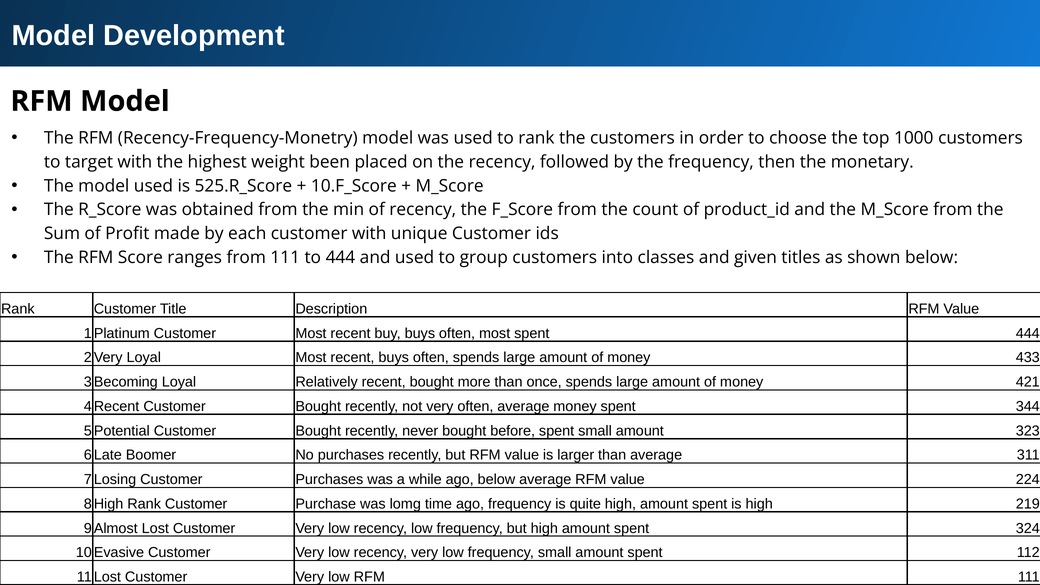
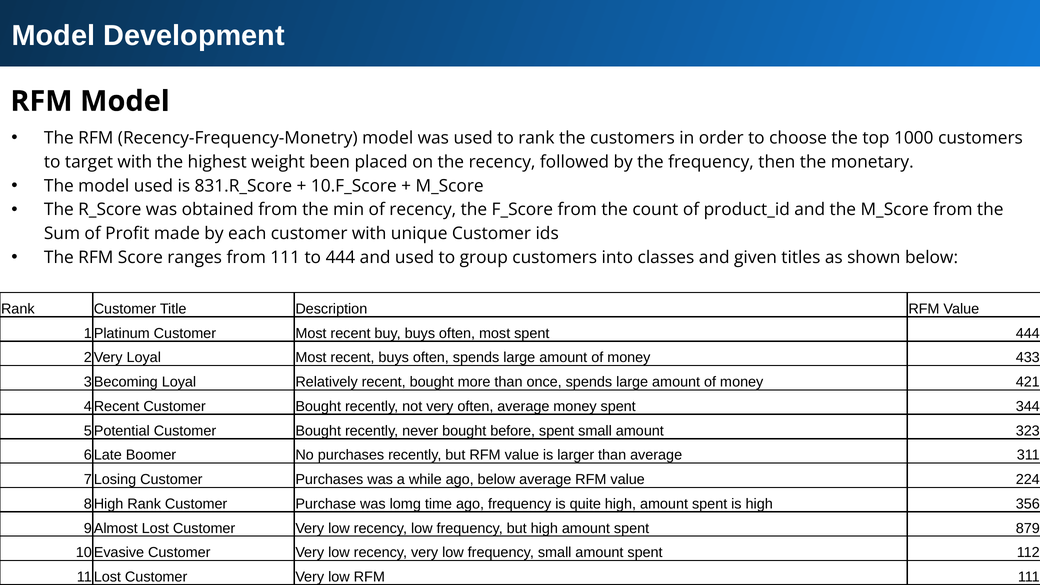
525.R_Score: 525.R_Score -> 831.R_Score (243, 186)
219: 219 -> 356 (1028, 504)
324: 324 -> 879 (1028, 528)
